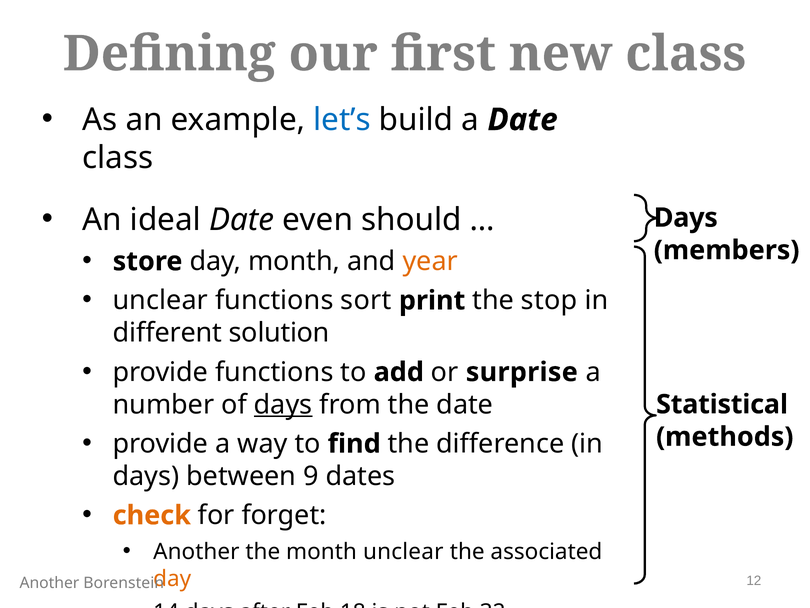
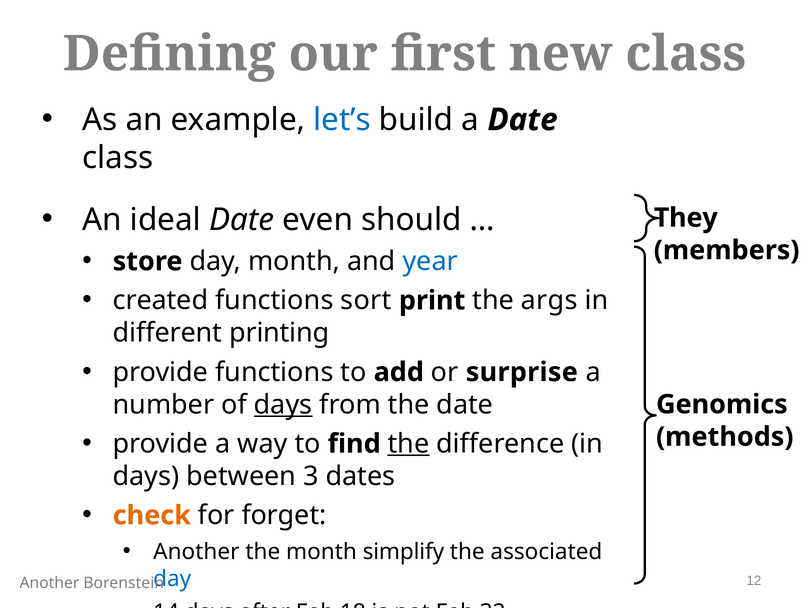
Days: Days -> They (686, 218)
year colour: orange -> blue (430, 261)
unclear: unclear -> created (160, 300)
stop: stop -> args (549, 300)
solution: solution -> printing (279, 333)
Statistical: Statistical -> Genomics (722, 404)
the underline: none -> present (408, 443)
9: 9 -> 3 (311, 476)
month unclear: unclear -> simplify (403, 551)
day colour: orange -> blue (172, 578)
